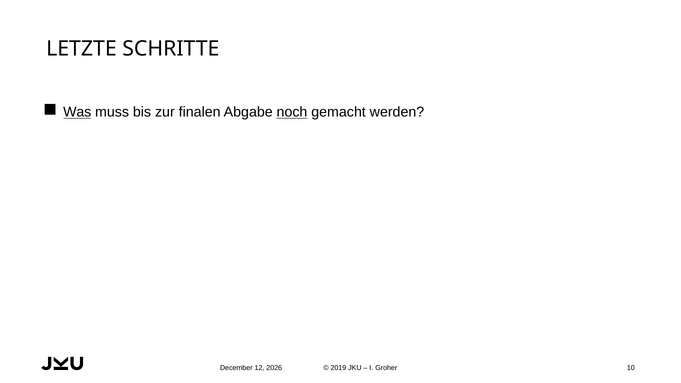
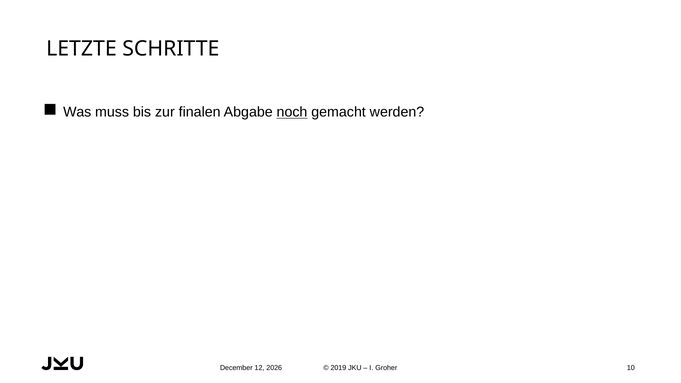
Was underline: present -> none (77, 112)
